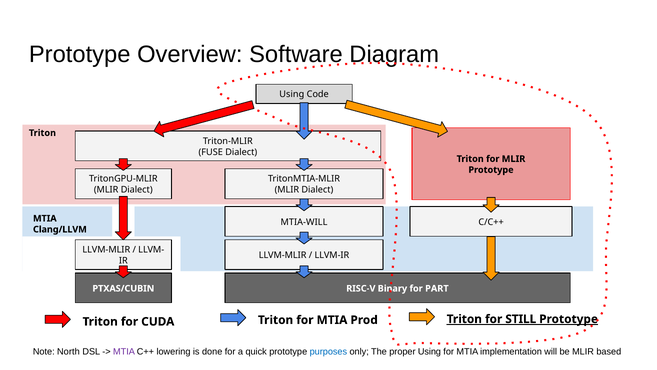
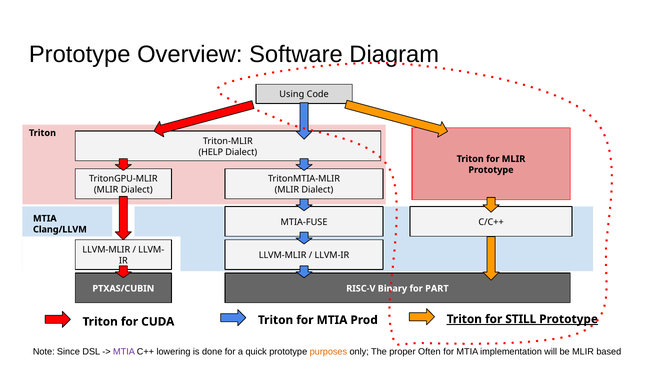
FUSE: FUSE -> HELP (211, 152)
MTIA-WILL: MTIA-WILL -> MTIA-FUSE (304, 222)
North: North -> Since (68, 351)
purposes colour: blue -> orange (328, 351)
proper Using: Using -> Often (429, 351)
